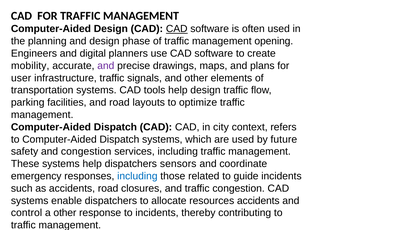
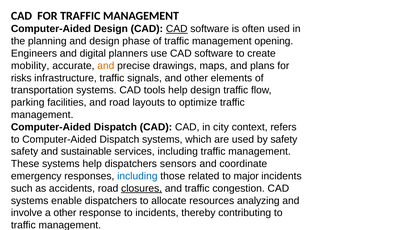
and colour: purple -> orange (106, 66)
user: user -> risks (21, 78)
by future: future -> safety (284, 139)
and congestion: congestion -> sustainable (86, 152)
guide: guide -> major (246, 176)
closures underline: none -> present (142, 188)
resources accidents: accidents -> analyzing (258, 201)
control: control -> involve (27, 213)
